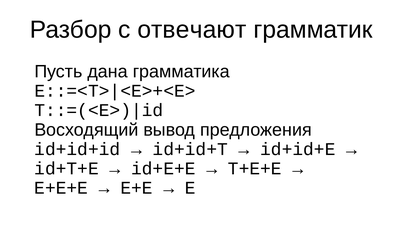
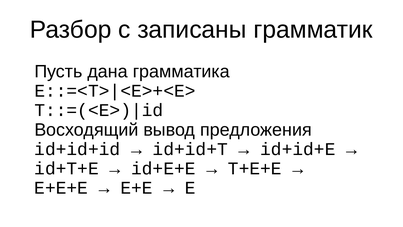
отвечают: отвечают -> записаны (192, 30)
